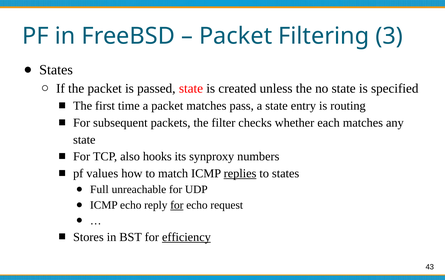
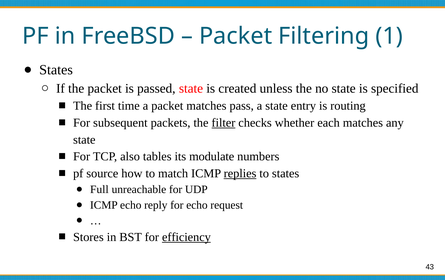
3: 3 -> 1 (389, 36)
filter underline: none -> present (223, 123)
hooks: hooks -> tables (157, 157)
synproxy: synproxy -> modulate (212, 157)
values: values -> source (102, 174)
for underline: present -> none (177, 205)
